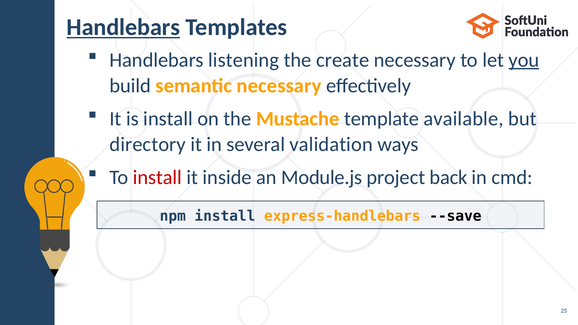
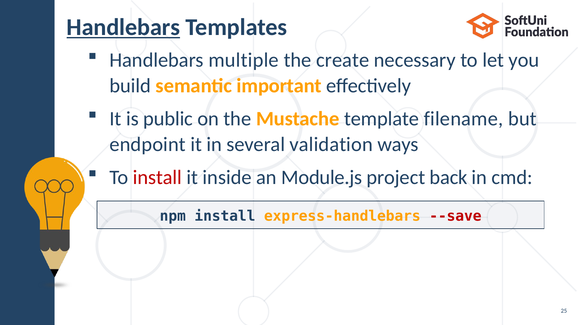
listening: listening -> multiple (244, 60)
you underline: present -> none (524, 60)
semantic necessary: necessary -> important (279, 86)
is install: install -> public (168, 119)
available: available -> filename (464, 119)
directory: directory -> endpoint (148, 144)
--save colour: black -> red (455, 216)
